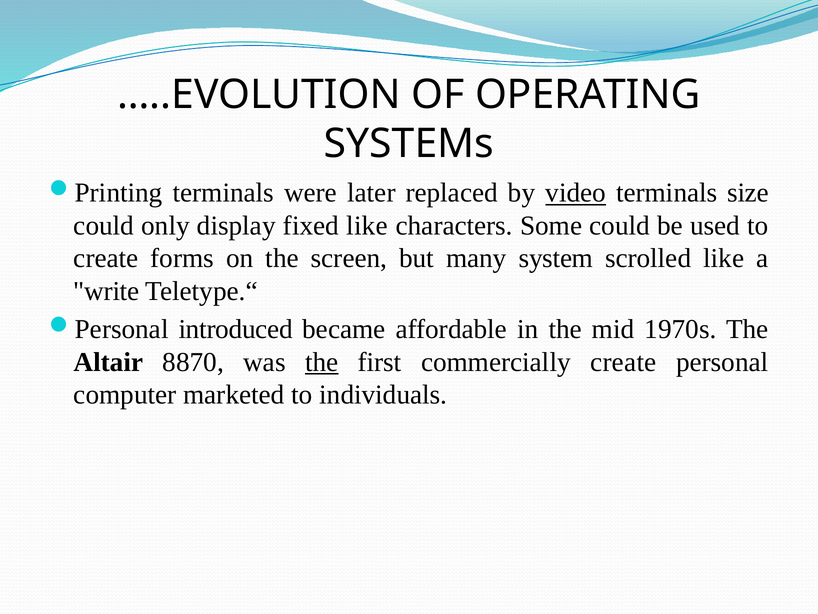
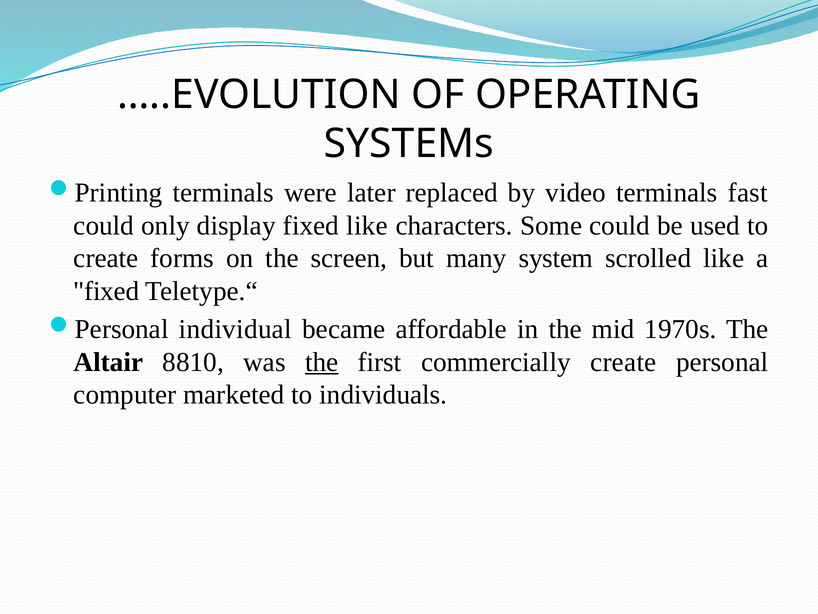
video underline: present -> none (576, 193)
size: size -> fast (748, 193)
write: write -> fixed (106, 291)
introduced: introduced -> individual (235, 329)
8870: 8870 -> 8810 (193, 362)
